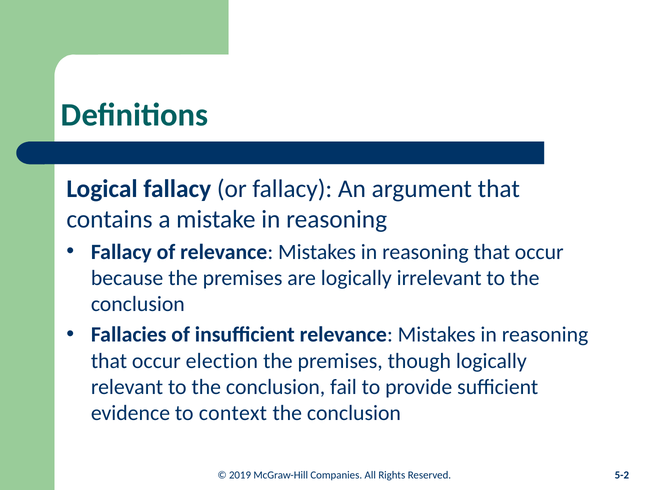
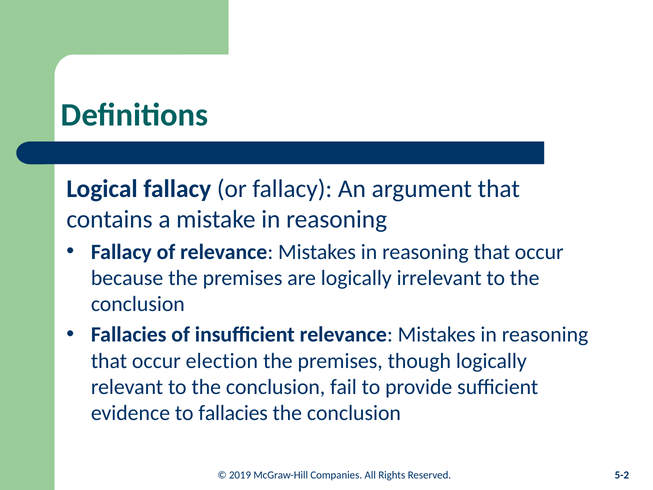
to context: context -> fallacies (233, 413)
